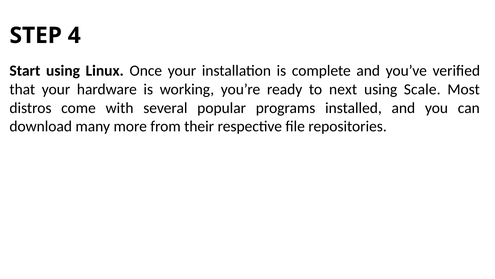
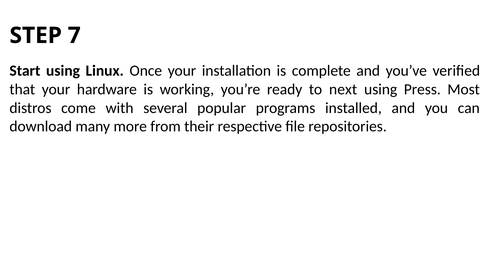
4: 4 -> 7 (74, 35)
Scale: Scale -> Press (422, 89)
